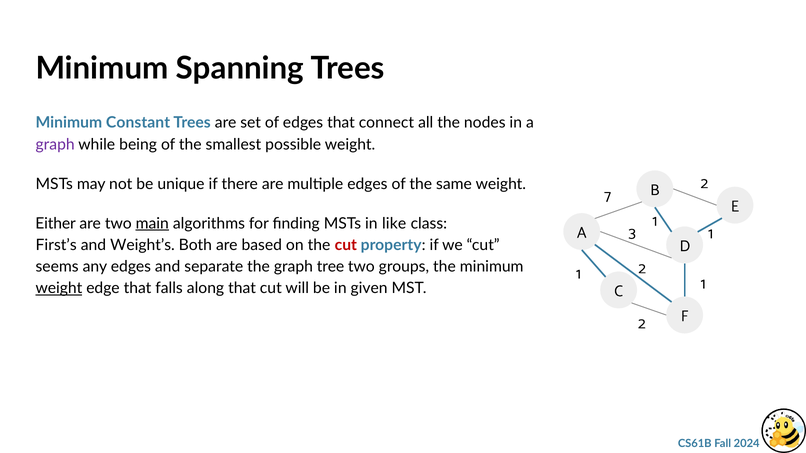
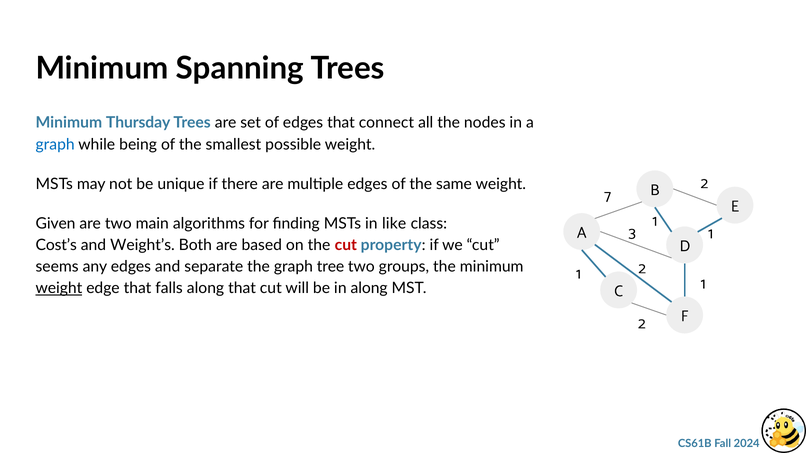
Constant: Constant -> Thursday (138, 123)
graph colour: purple -> blue (55, 145)
Either: Either -> Given (56, 224)
main underline: present -> none (152, 224)
First’s: First’s -> Cost’s (56, 245)
in given: given -> along (369, 288)
